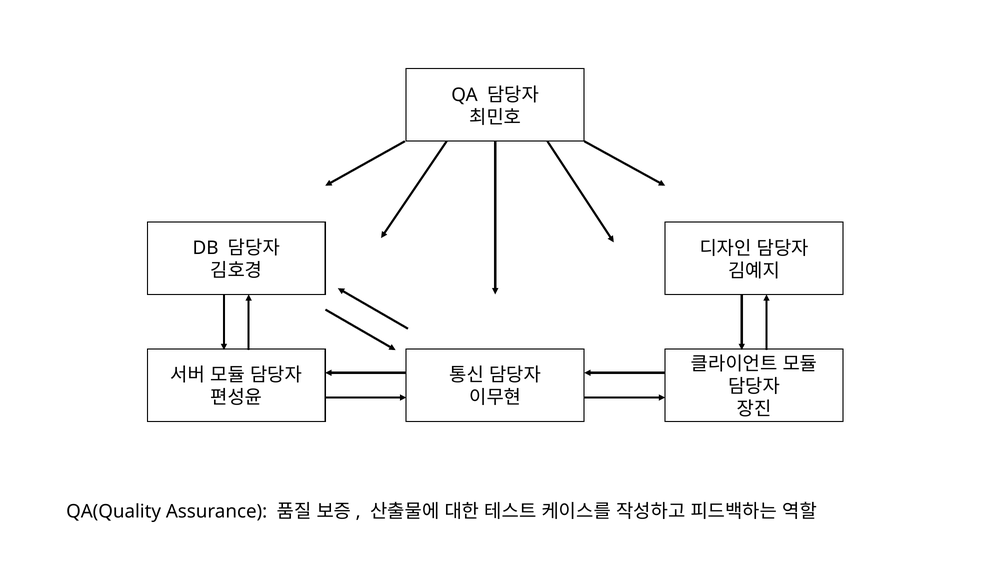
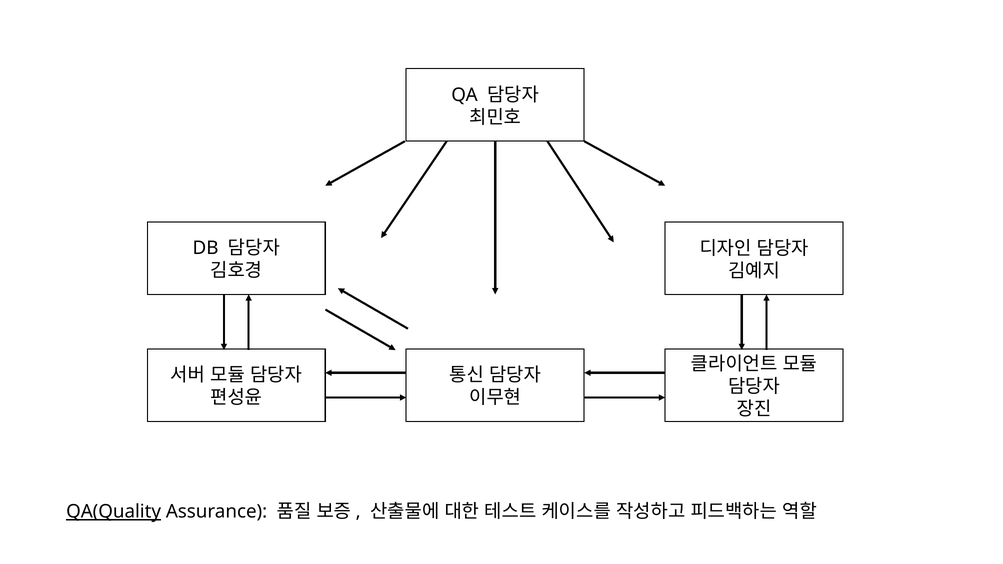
QA(Quality underline: none -> present (114, 512)
